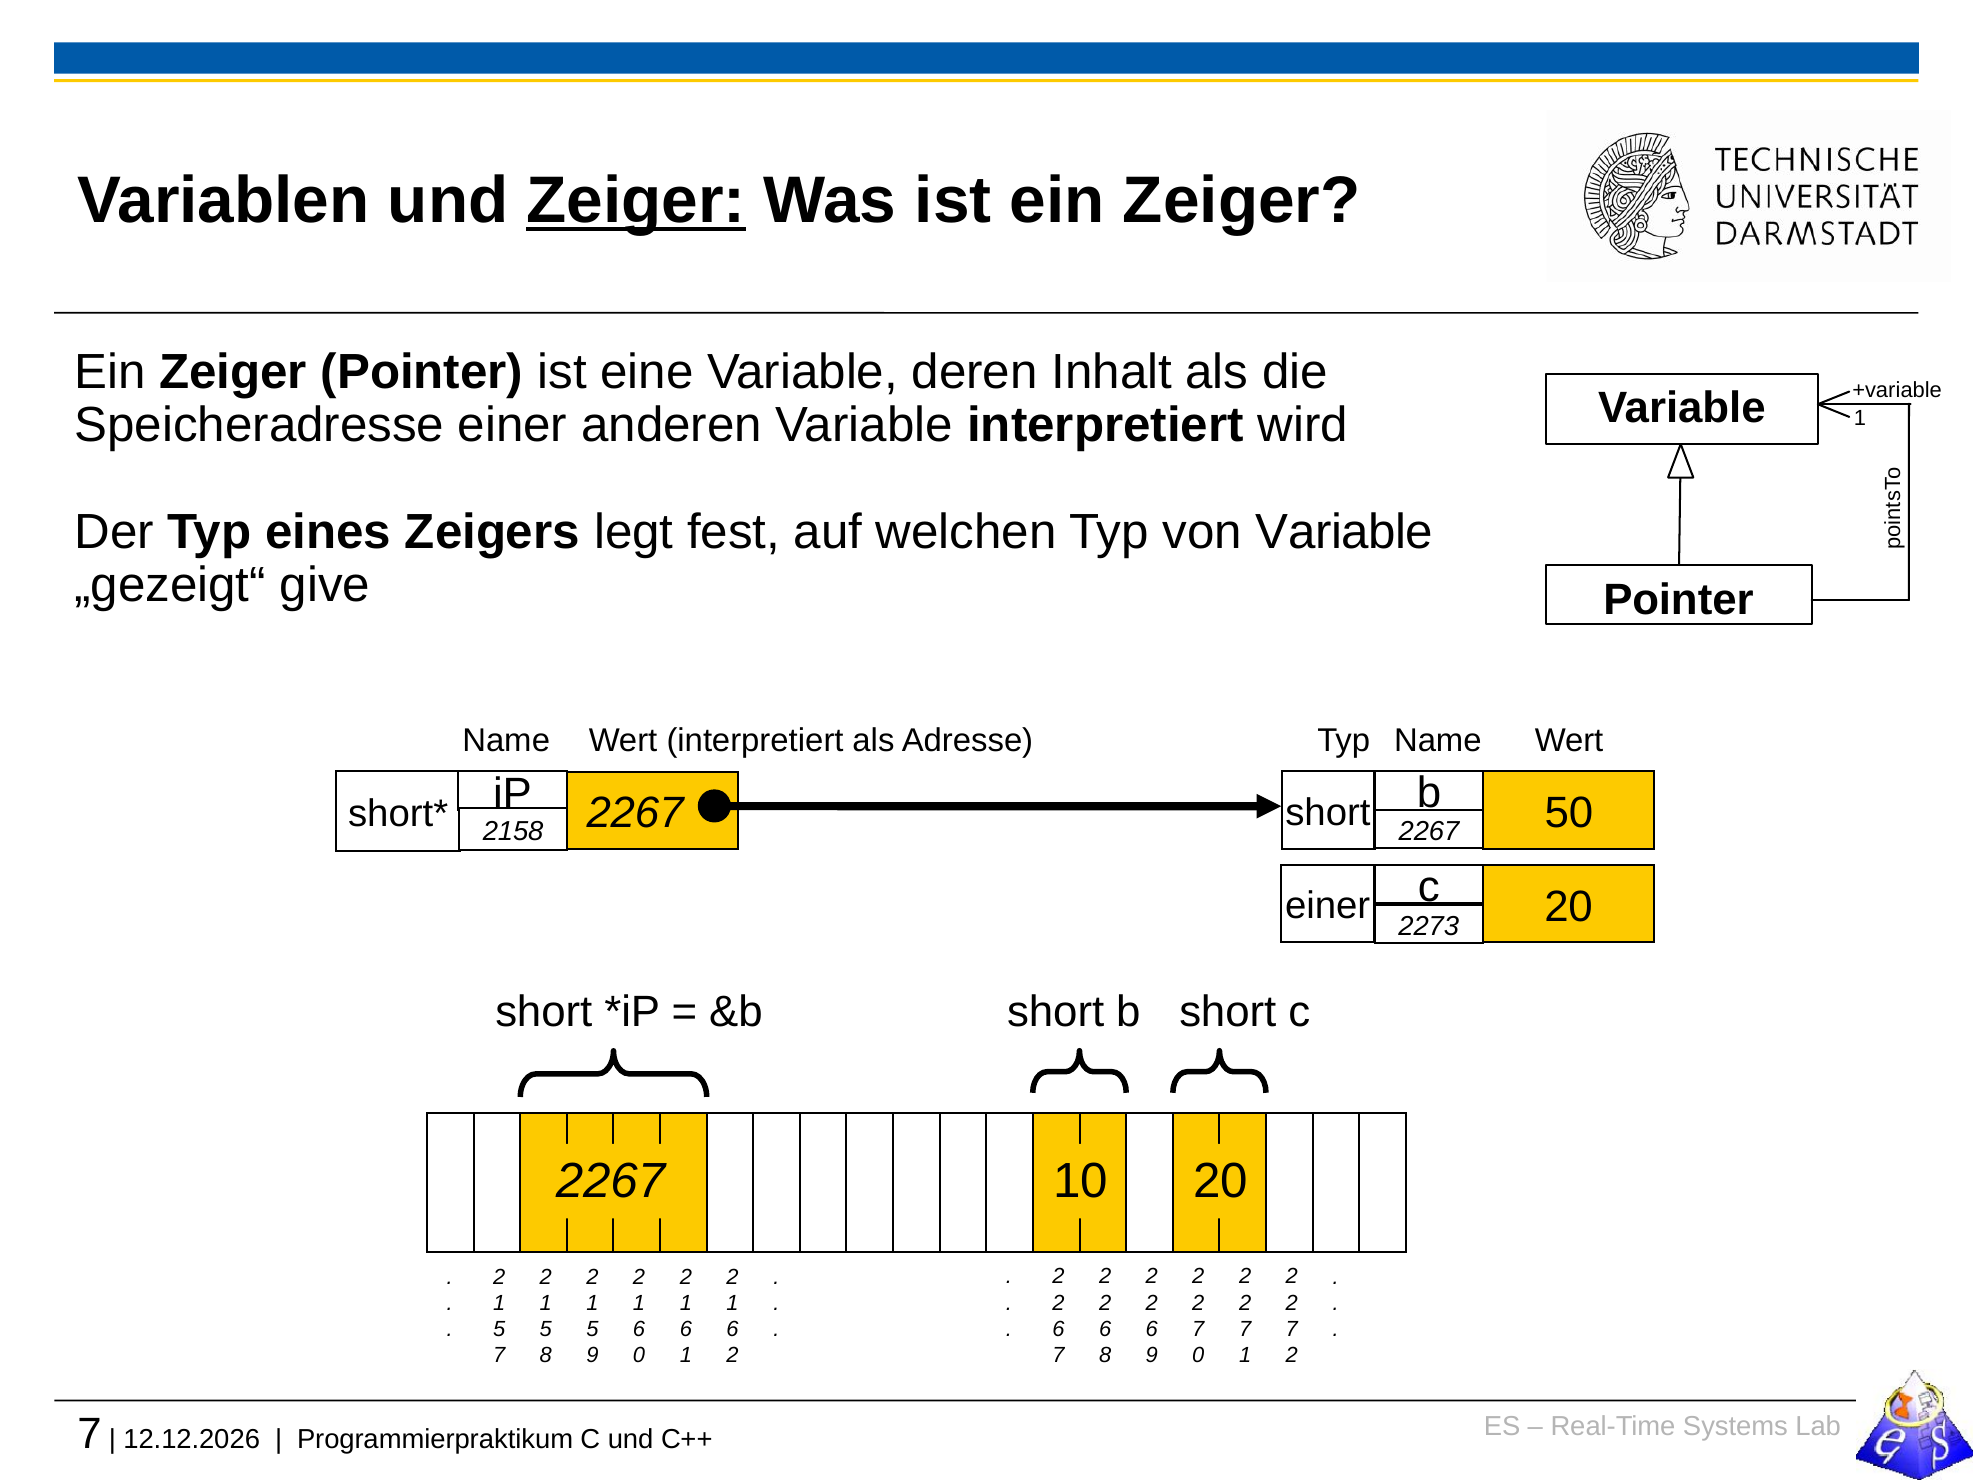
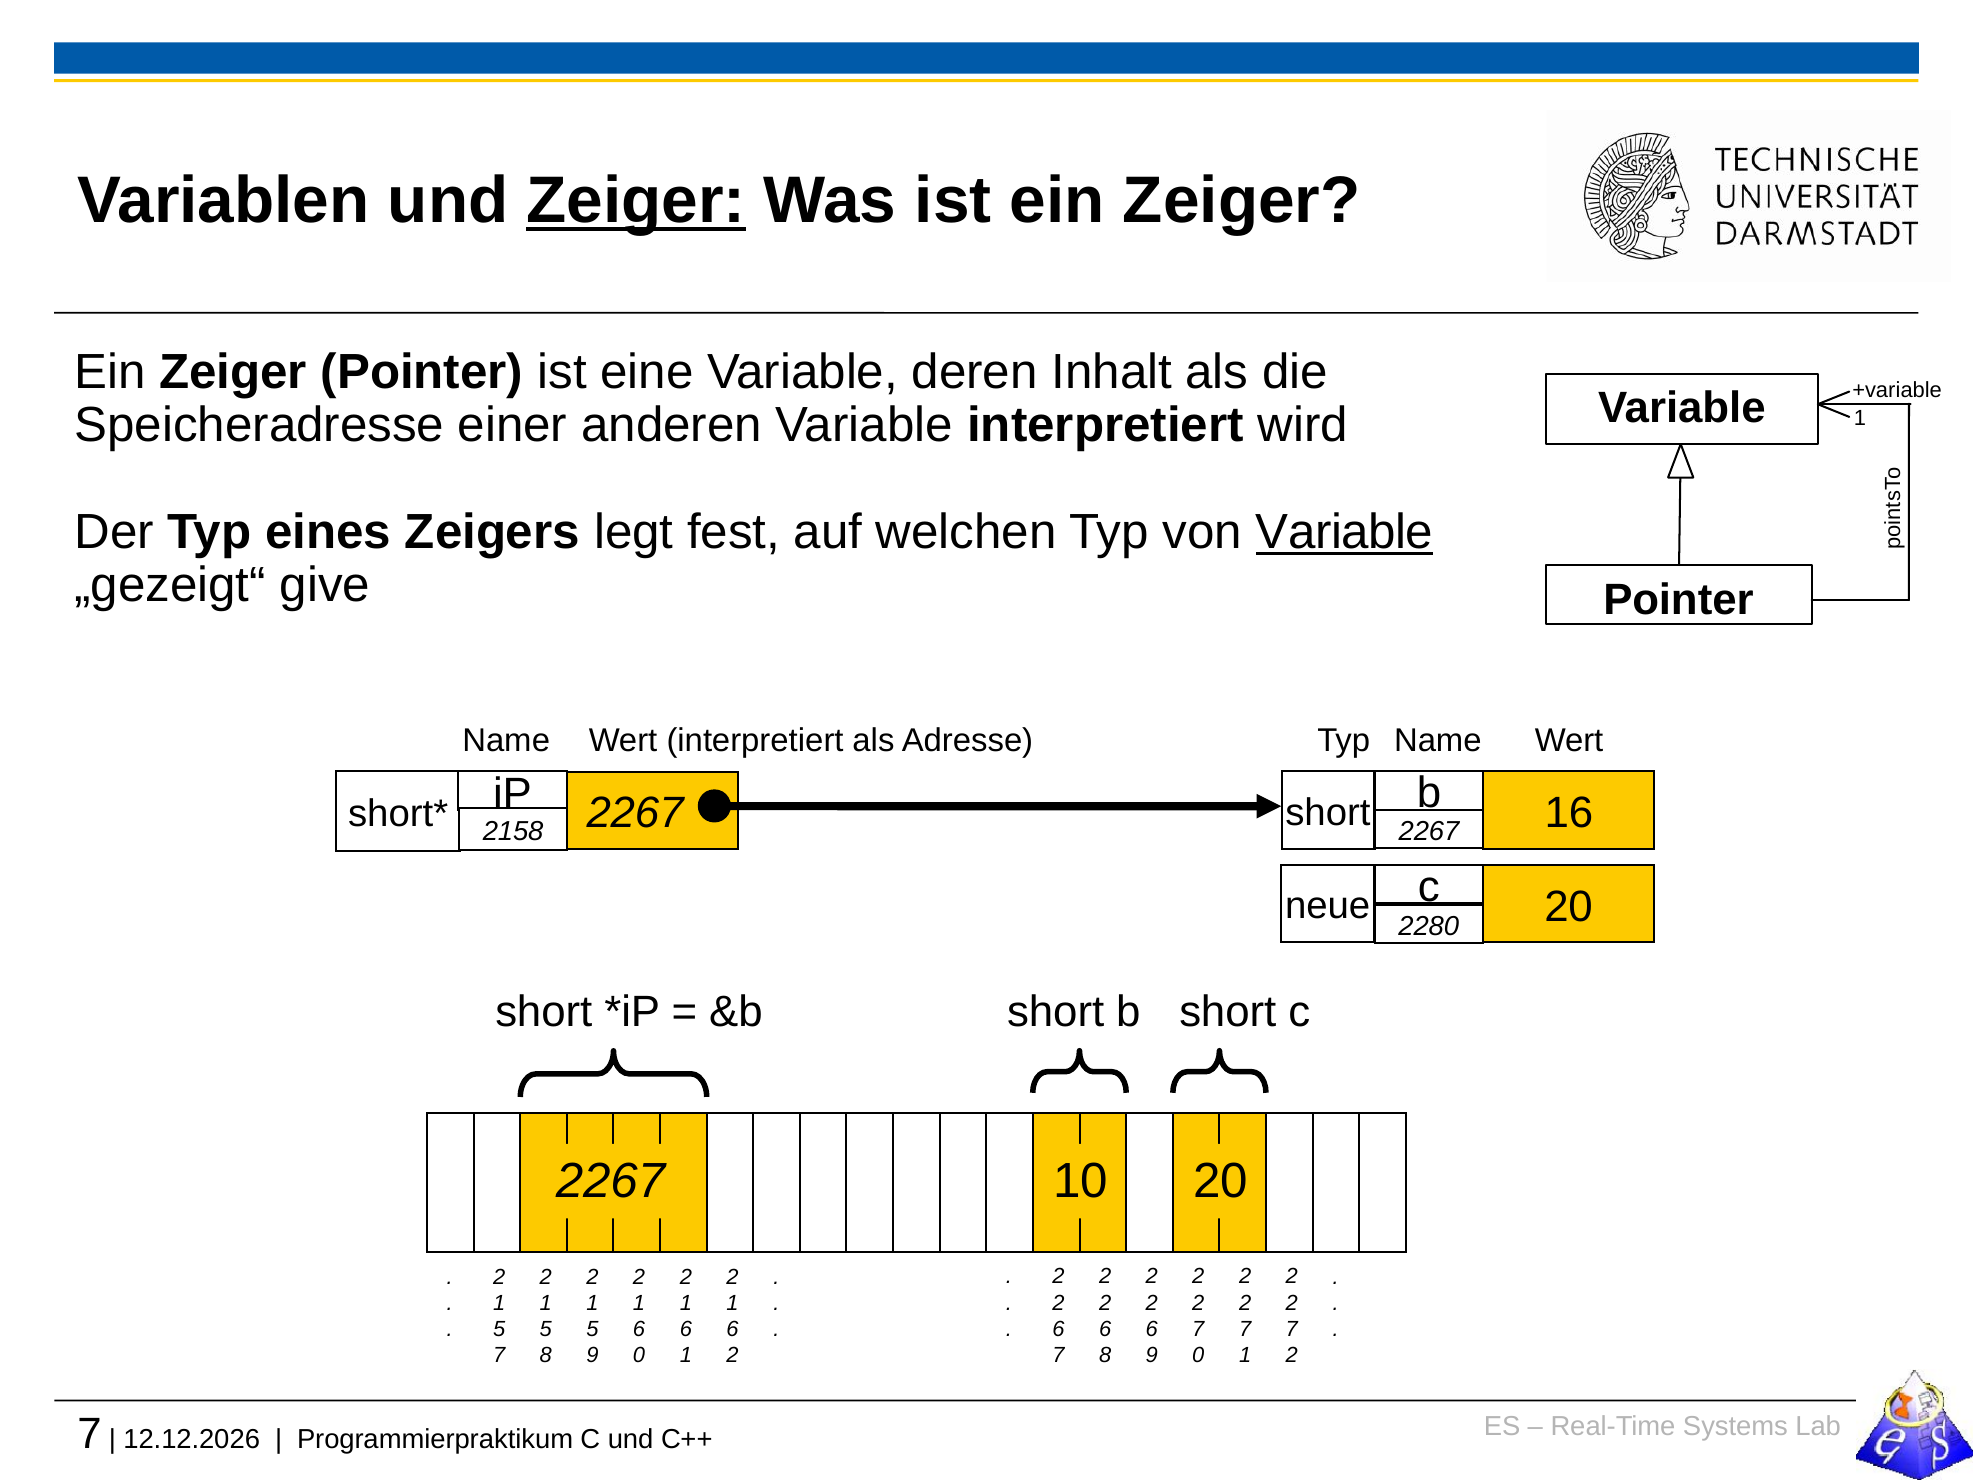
Variable underline: none -> present (1345, 532)
50: 50 -> 16 (1569, 813)
einer: einer -> neue (1328, 906)
2273: 2273 -> 2280 (1429, 926)
